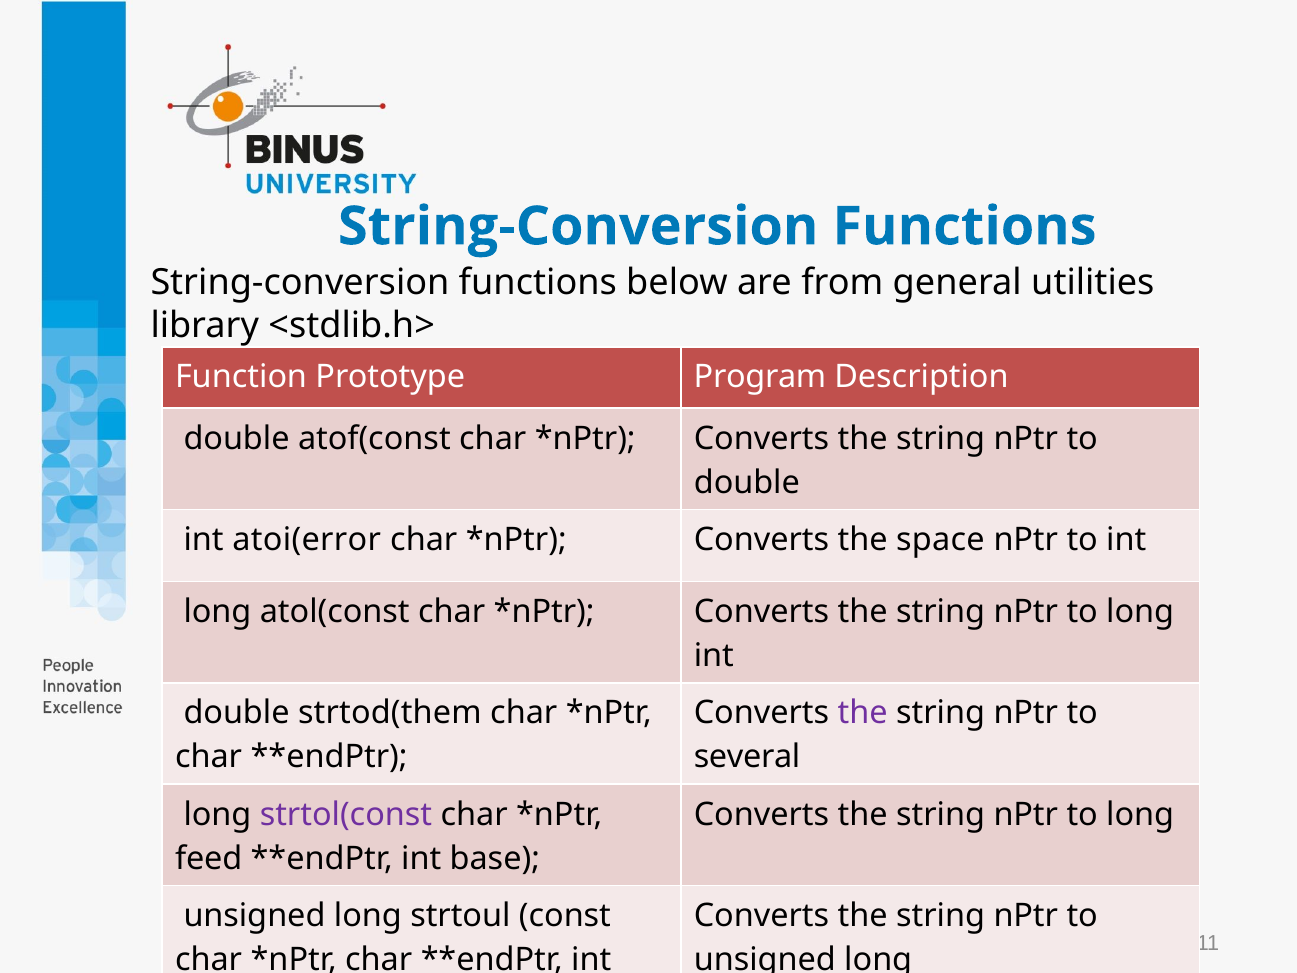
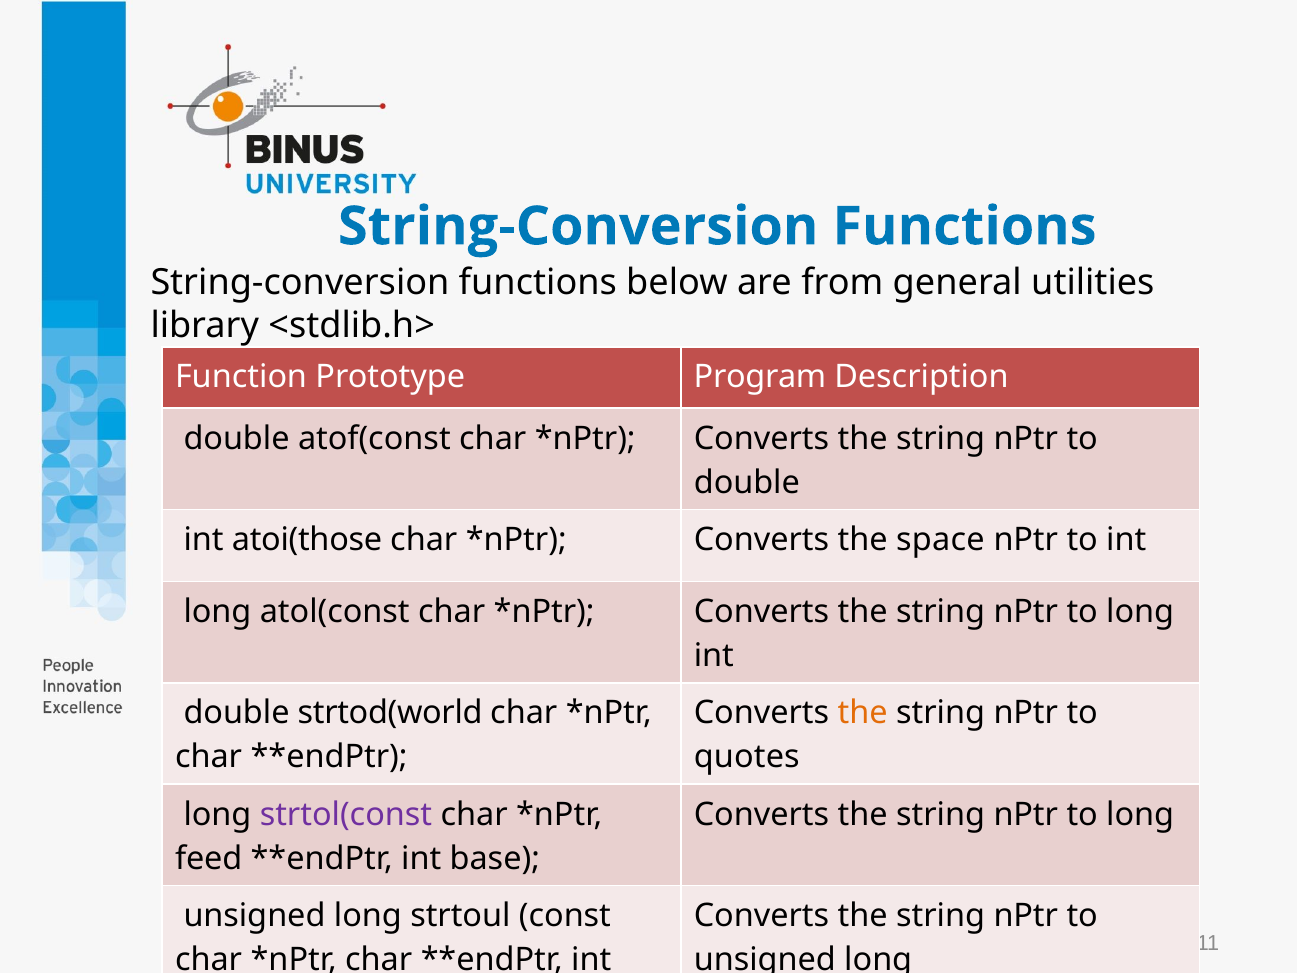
atoi(error: atoi(error -> atoi(those (307, 540)
strtod(them: strtod(them -> strtod(world (390, 713)
the colour: purple -> orange (863, 713)
several: several -> quotes (747, 757)
